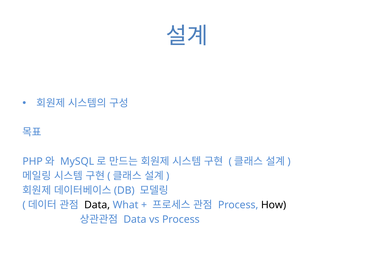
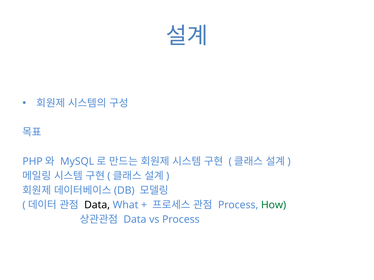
How colour: black -> green (274, 205)
